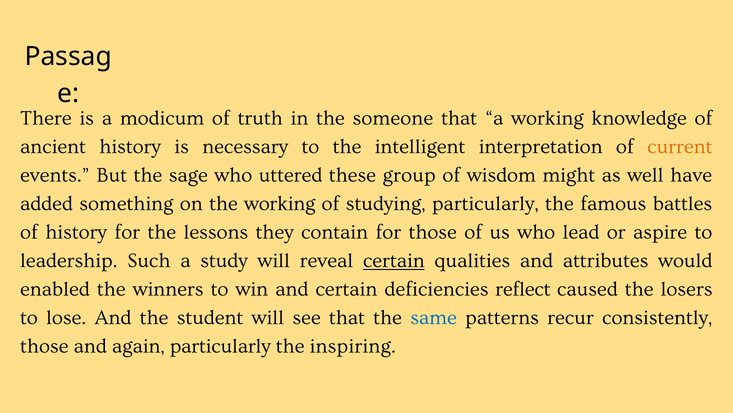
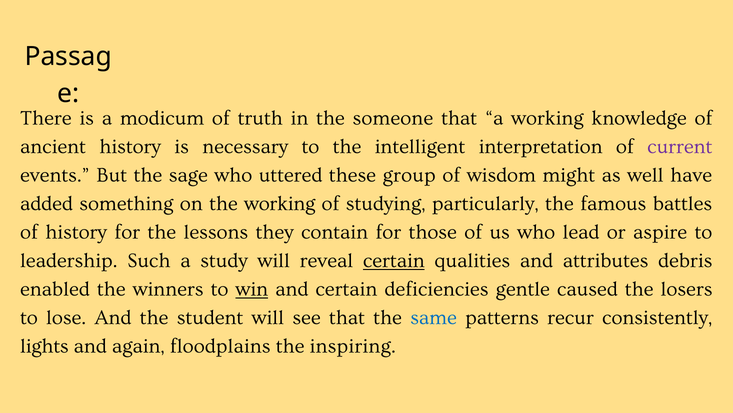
current colour: orange -> purple (680, 146)
would: would -> debris (685, 260)
win underline: none -> present (252, 289)
reflect: reflect -> gentle (523, 289)
those: those -> lights (44, 346)
again particularly: particularly -> floodplains (220, 346)
